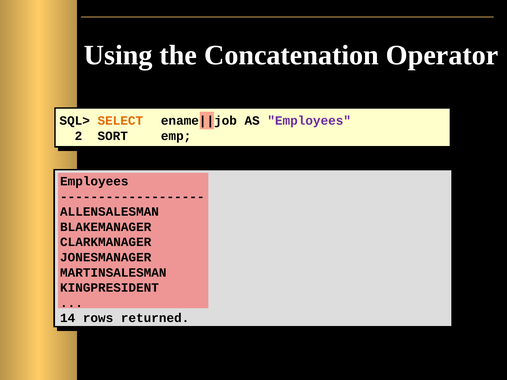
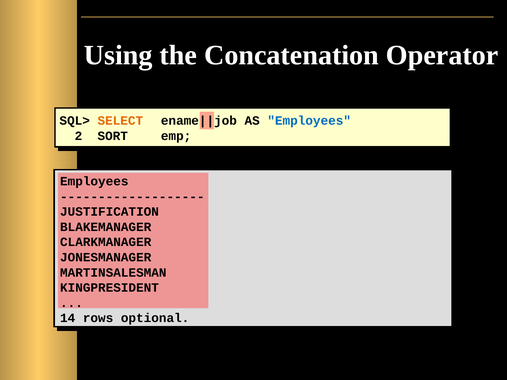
Employees colour: purple -> blue (309, 121)
ALLENSALESMAN: ALLENSALESMAN -> JUSTIFICATION (109, 212)
returned: returned -> optional (155, 318)
